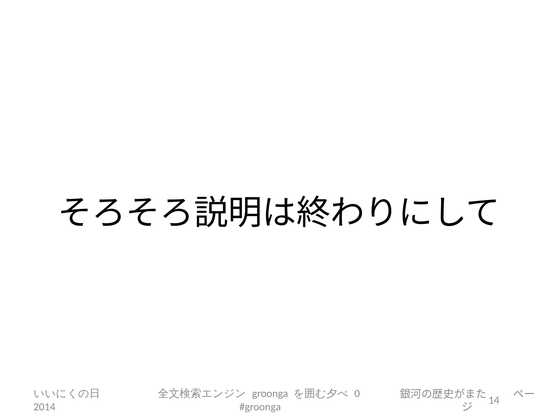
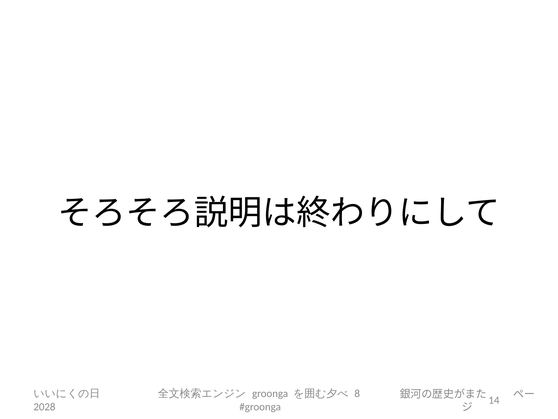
0: 0 -> 8 (357, 393)
2014: 2014 -> 2028 (44, 406)
